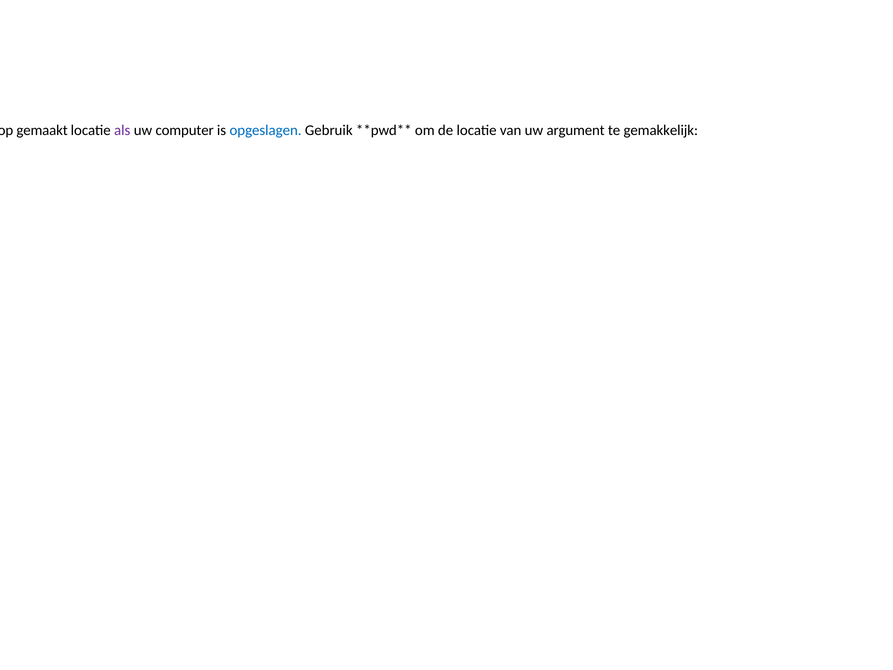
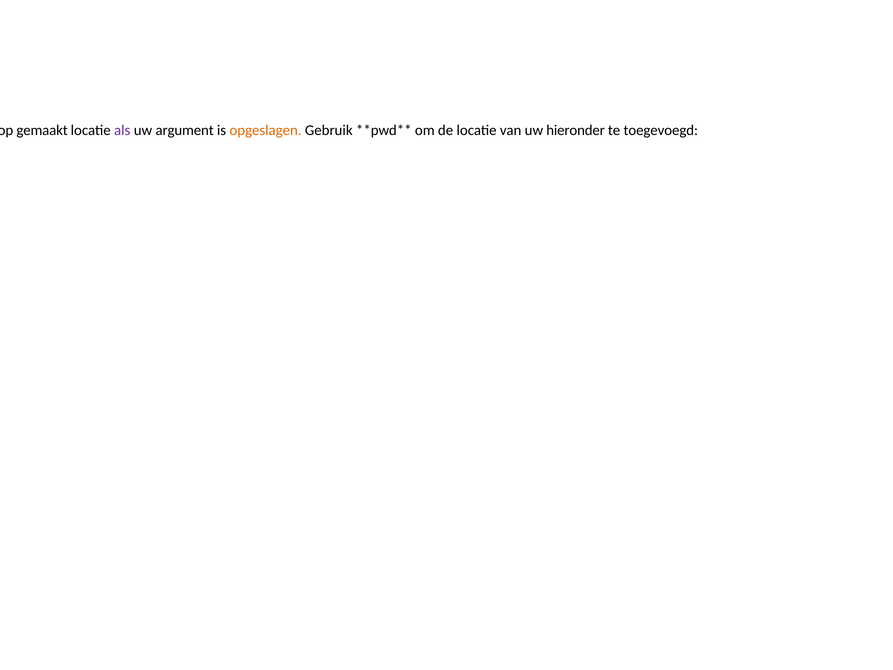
computer: computer -> argument (185, 130)
opgeslagen colour: blue -> orange (266, 130)
argument: argument -> hieronder (576, 130)
gemakkelijk: gemakkelijk -> toegevoegd (661, 130)
